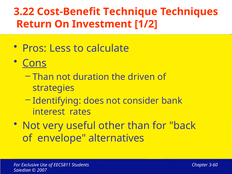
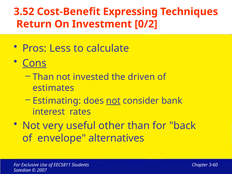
3.22: 3.22 -> 3.52 (24, 12)
Technique: Technique -> Expressing (130, 12)
1/2: 1/2 -> 0/2 (146, 24)
duration: duration -> invested (91, 77)
strategies: strategies -> estimates (53, 88)
Identifying: Identifying -> Estimating (57, 101)
not underline: none -> present (113, 101)
